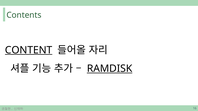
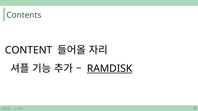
CONTENT underline: present -> none (29, 50)
